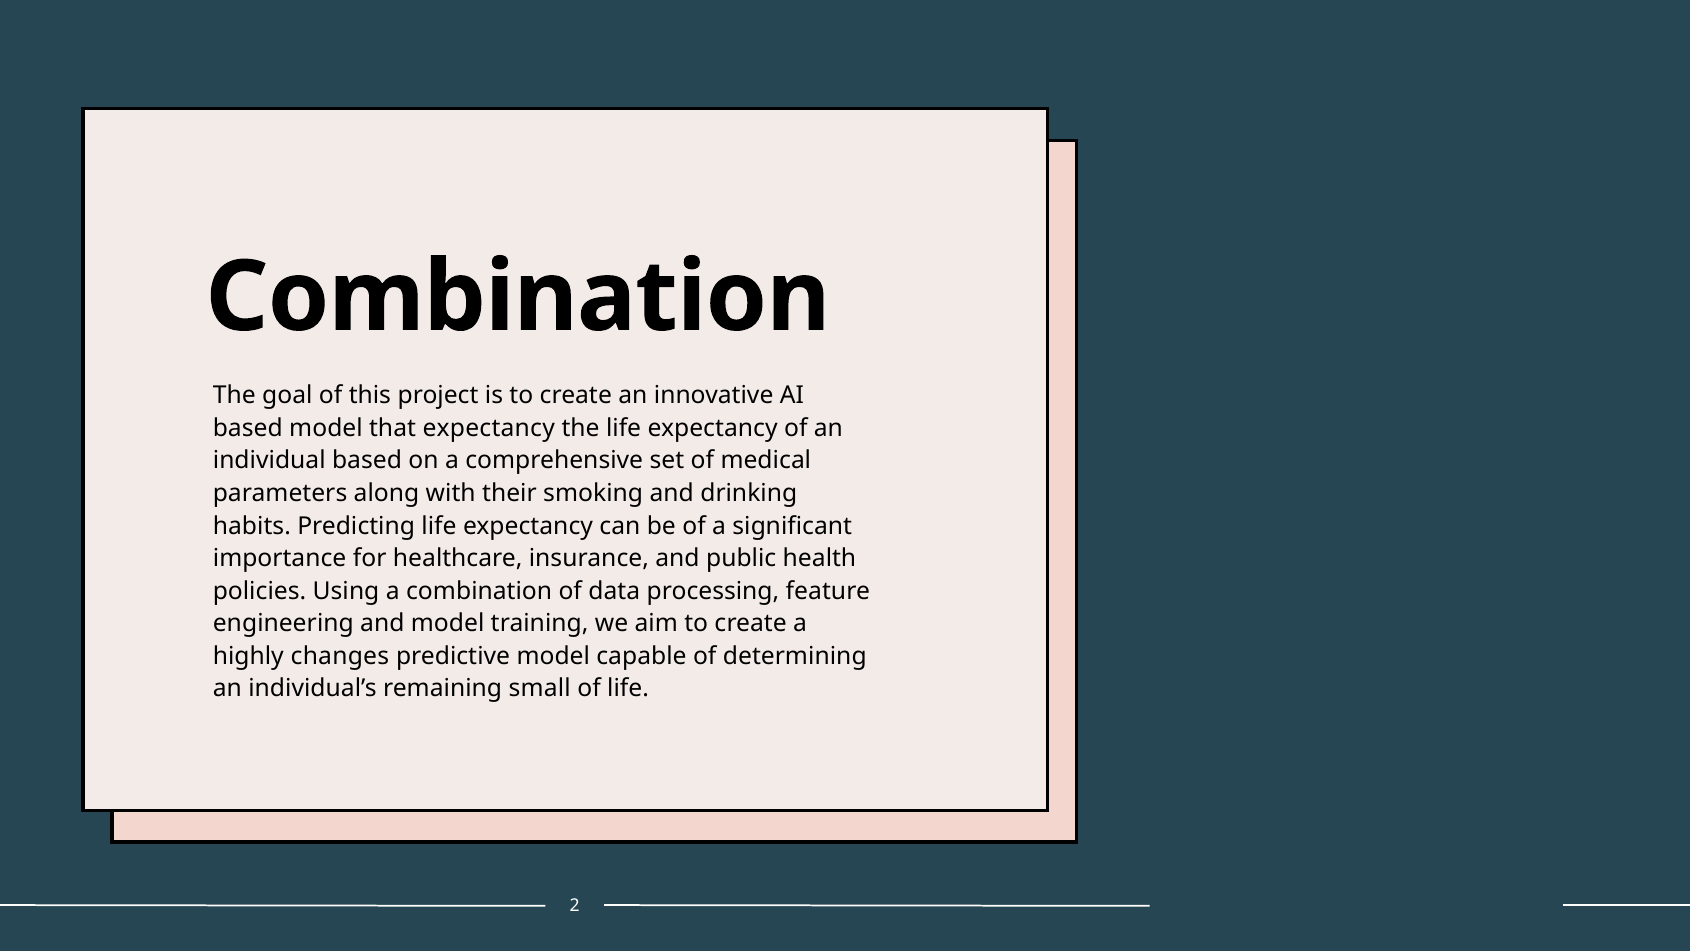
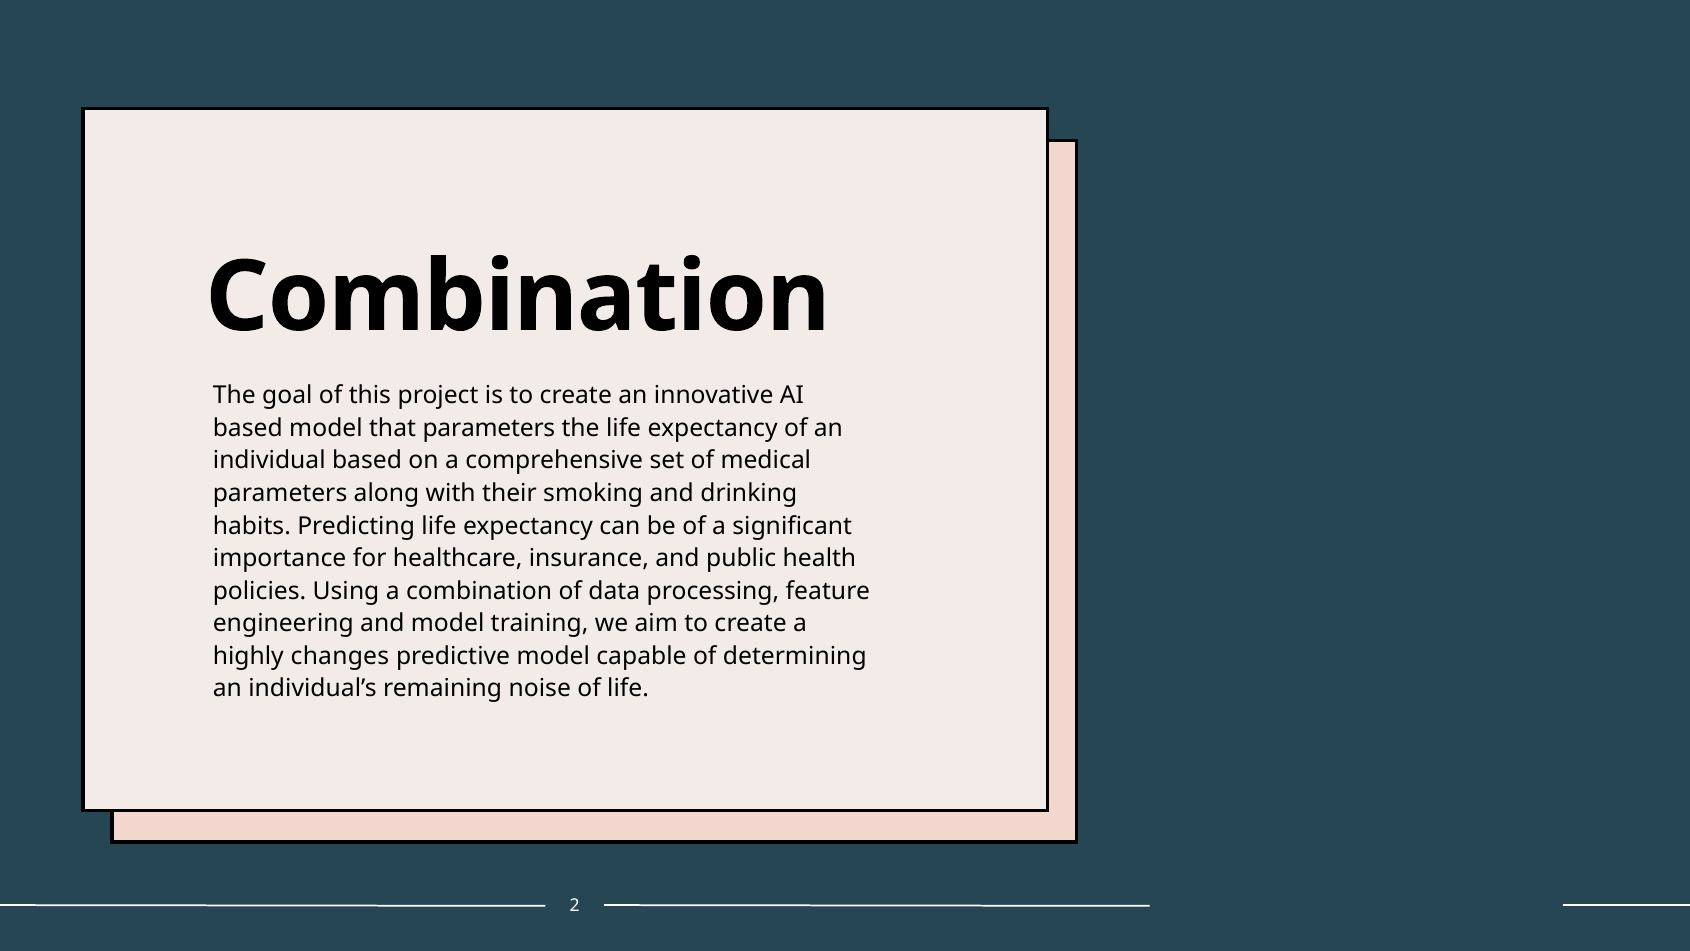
that expectancy: expectancy -> parameters (489, 428)
small: small -> noise (540, 688)
